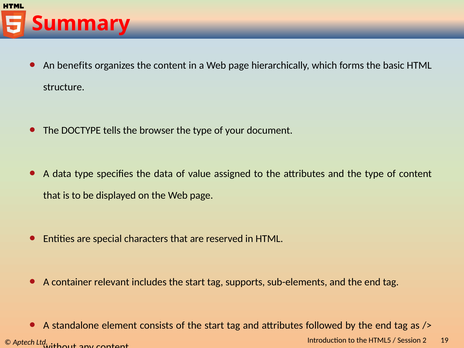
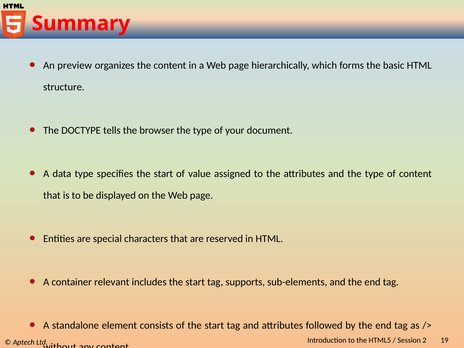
benefits: benefits -> preview (75, 65)
specifies the data: data -> start (163, 174)
